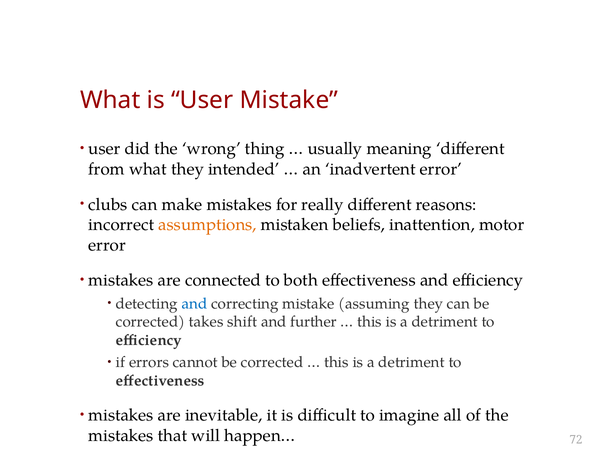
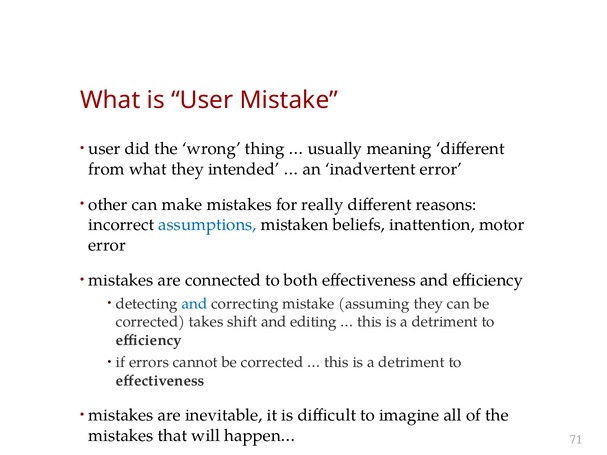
clubs: clubs -> other (108, 205)
assumptions colour: orange -> blue (208, 225)
further: further -> editing (314, 322)
72: 72 -> 71 (576, 440)
